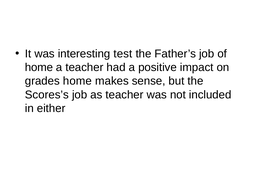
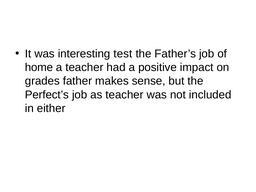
grades home: home -> father (77, 81)
Scores’s: Scores’s -> Perfect’s (47, 95)
